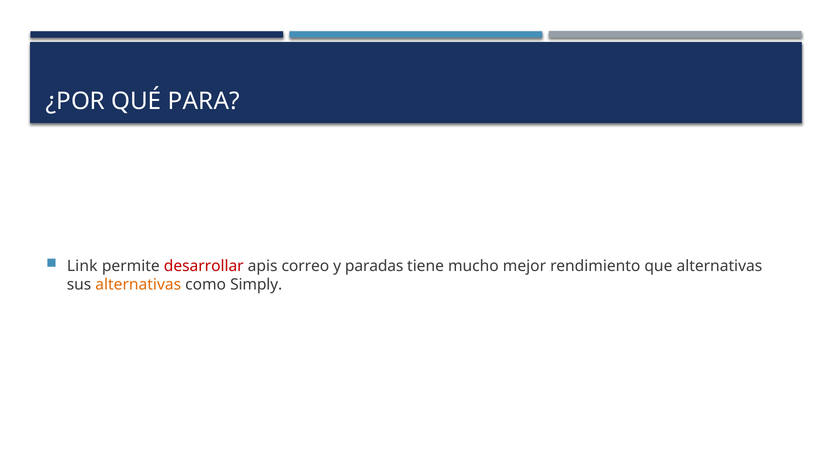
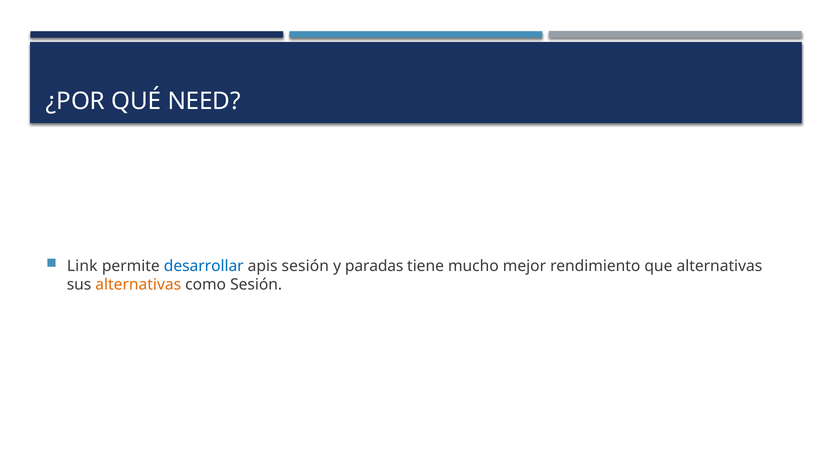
PARA: PARA -> NEED (204, 101)
desarrollar colour: red -> blue (204, 266)
apis correo: correo -> sesión (305, 266)
como Simply: Simply -> Sesión (256, 285)
